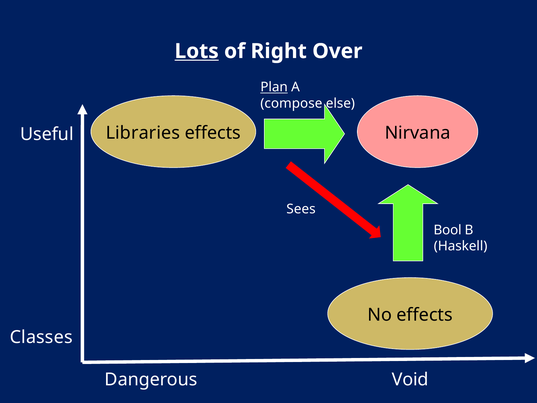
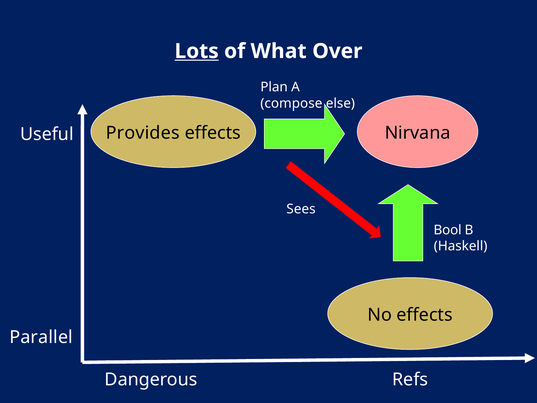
Right: Right -> What (279, 51)
Plan underline: present -> none (274, 87)
Libraries: Libraries -> Provides (143, 133)
Classes: Classes -> Parallel (41, 337)
Void: Void -> Refs (410, 379)
